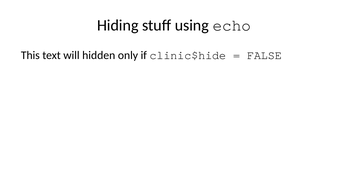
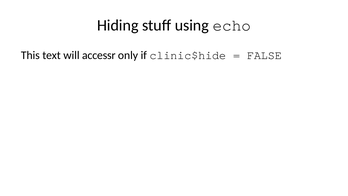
hidden: hidden -> accessr (99, 55)
